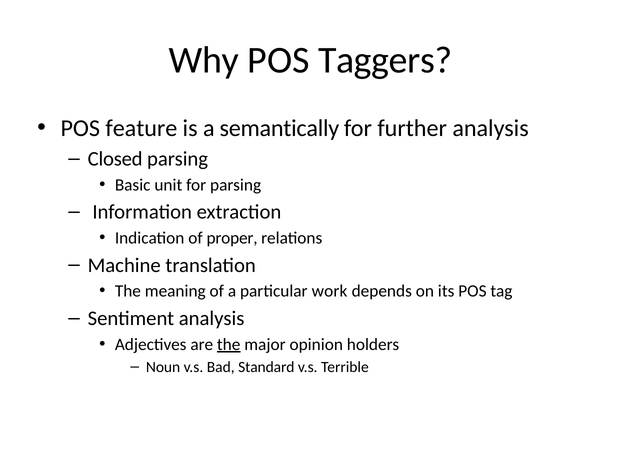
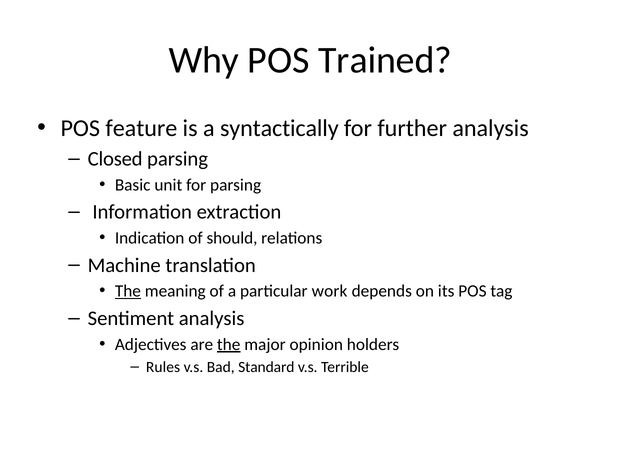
Taggers: Taggers -> Trained (385, 60)
semantically: semantically -> syntactically (279, 128)
proper: proper -> should (232, 238)
The underline: none -> present (128, 291)
Noun: Noun -> Rules (163, 367)
